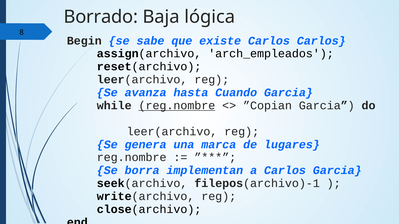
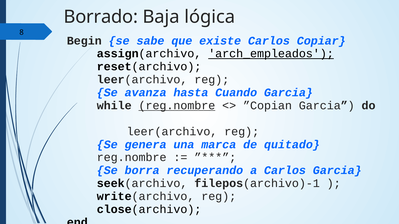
Carlos Carlos: Carlos -> Copiar (321, 41)
arch_empleados underline: none -> present (271, 54)
lugares: lugares -> quitado (292, 145)
implementan: implementan -> recuperando (205, 171)
